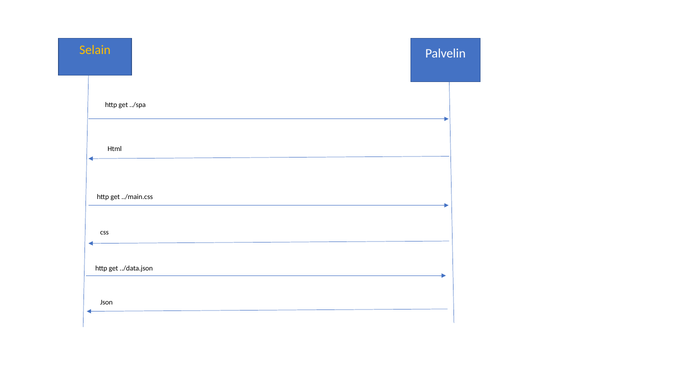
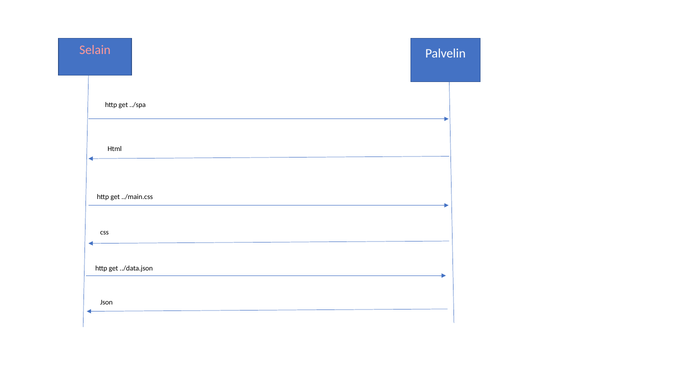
Selain colour: yellow -> pink (95, 50)
